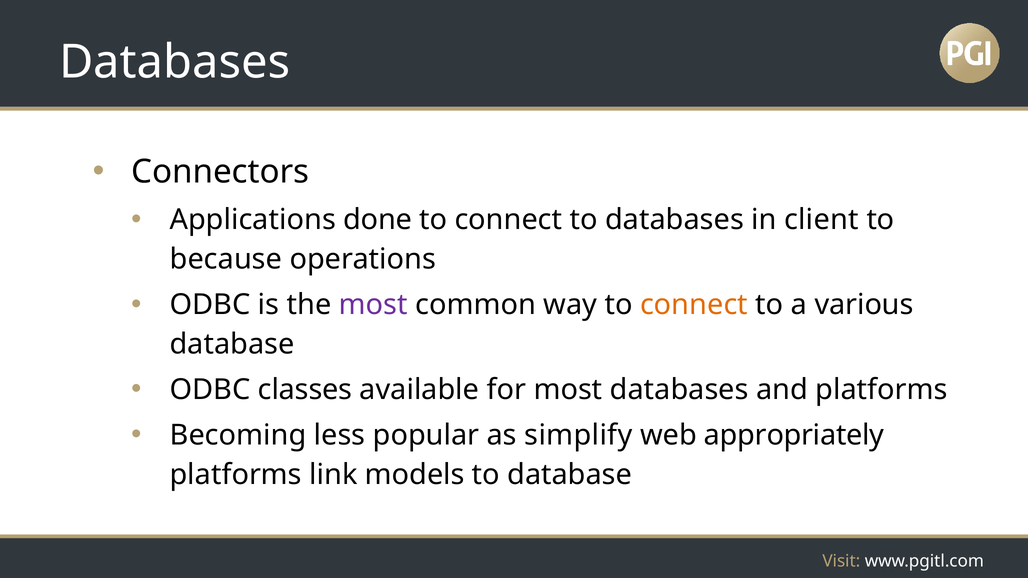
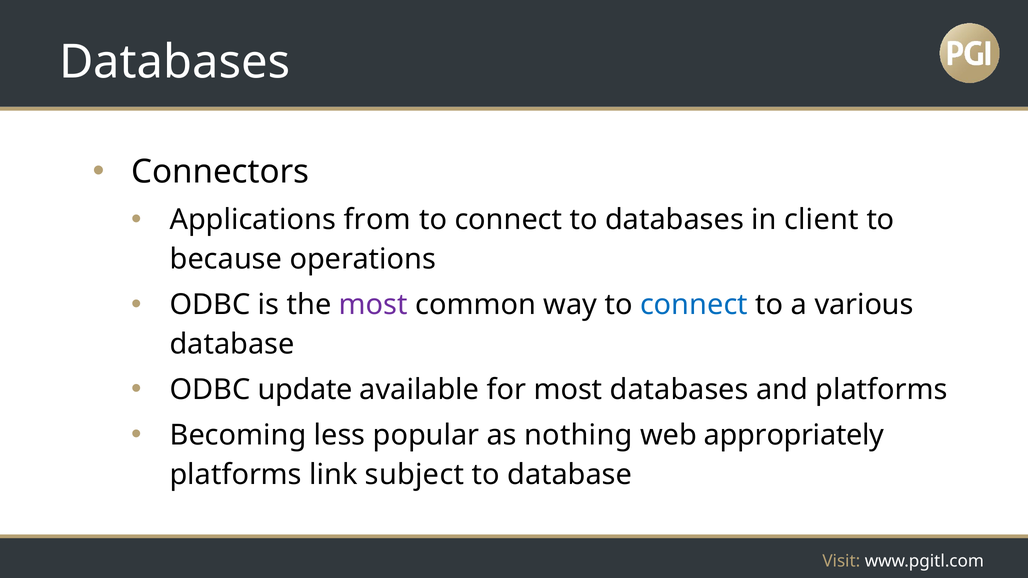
done: done -> from (377, 220)
connect colour: orange -> blue (694, 305)
classes: classes -> update (305, 390)
simplify: simplify -> nothing (578, 435)
models: models -> subject (415, 475)
